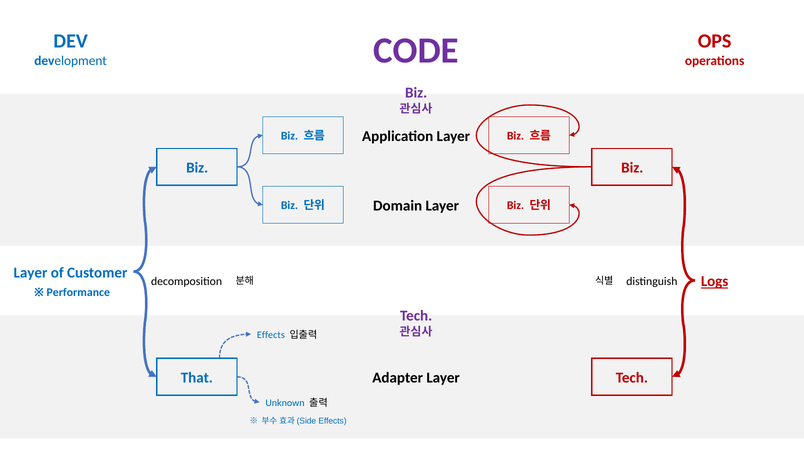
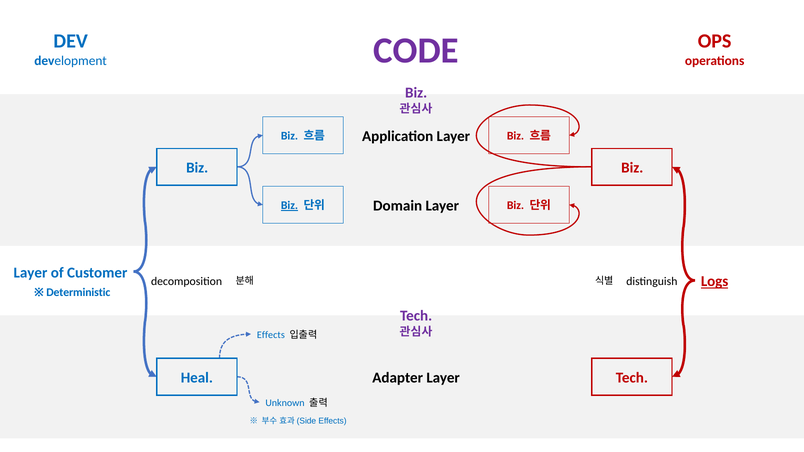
Biz underline: none -> present (289, 206)
Performance: Performance -> Deterministic (78, 292)
That: That -> Heal (197, 378)
